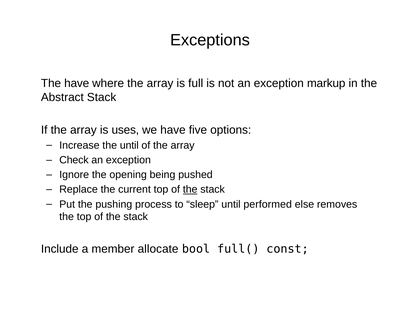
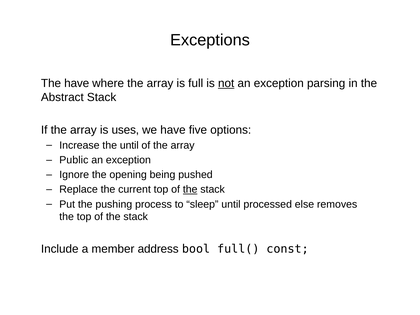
not underline: none -> present (226, 83)
markup: markup -> parsing (326, 83)
Check: Check -> Public (74, 160)
performed: performed -> processed (268, 204)
allocate: allocate -> address (158, 249)
